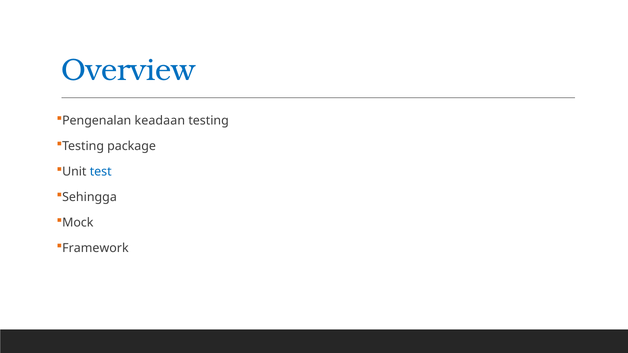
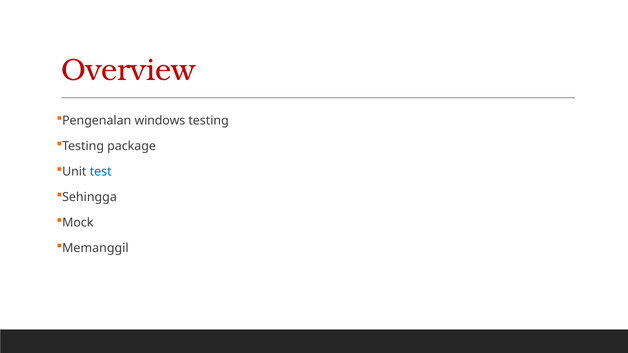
Overview colour: blue -> red (128, 70)
keadaan: keadaan -> windows (160, 121)
Framework: Framework -> Memanggil (95, 249)
